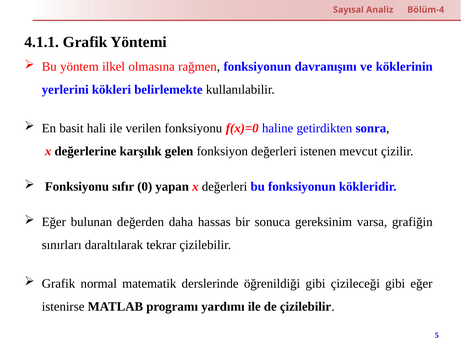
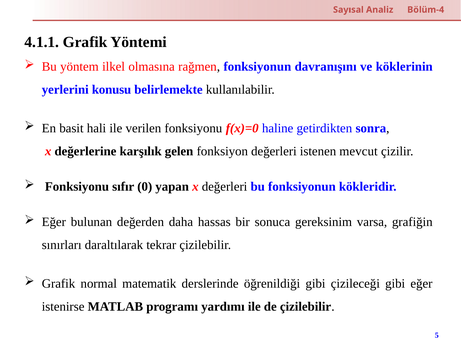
kökleri: kökleri -> konusu (112, 90)
